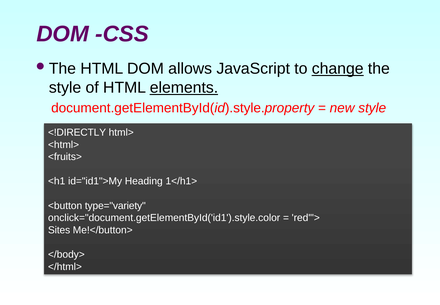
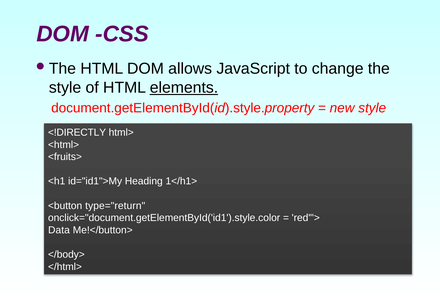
change underline: present -> none (338, 69)
type="variety: type="variety -> type="return (115, 205)
Sites: Sites -> Data (59, 230)
